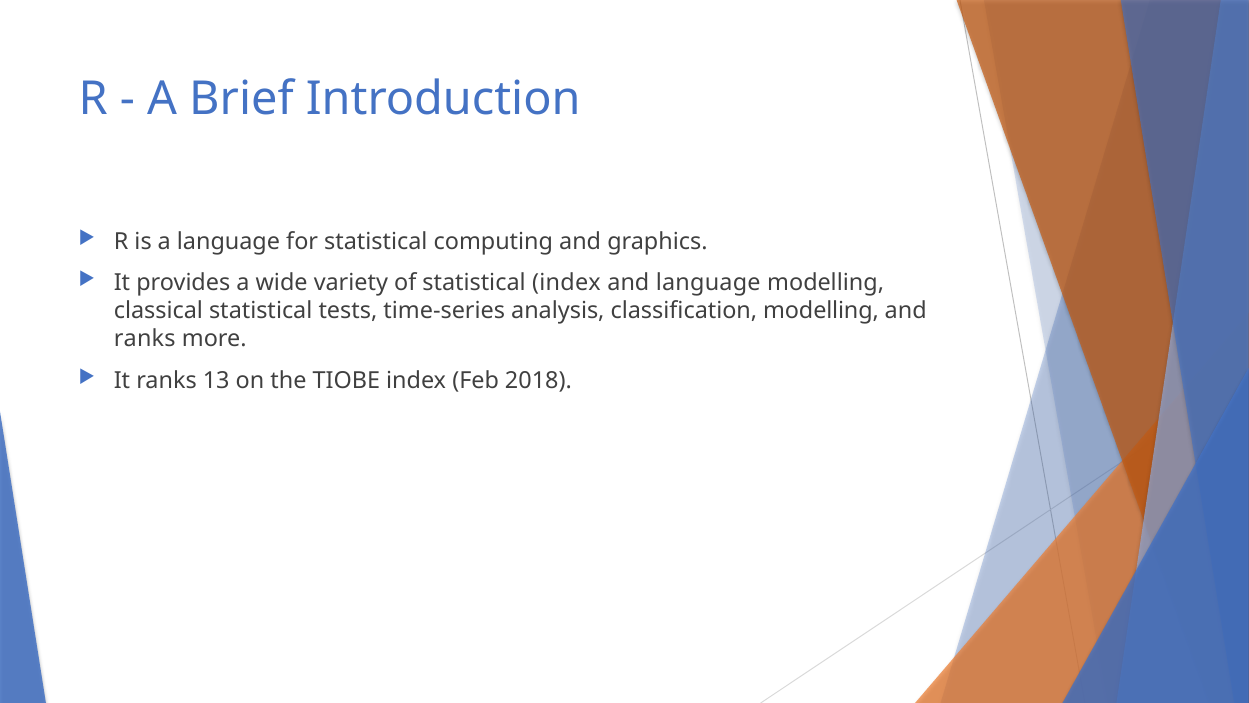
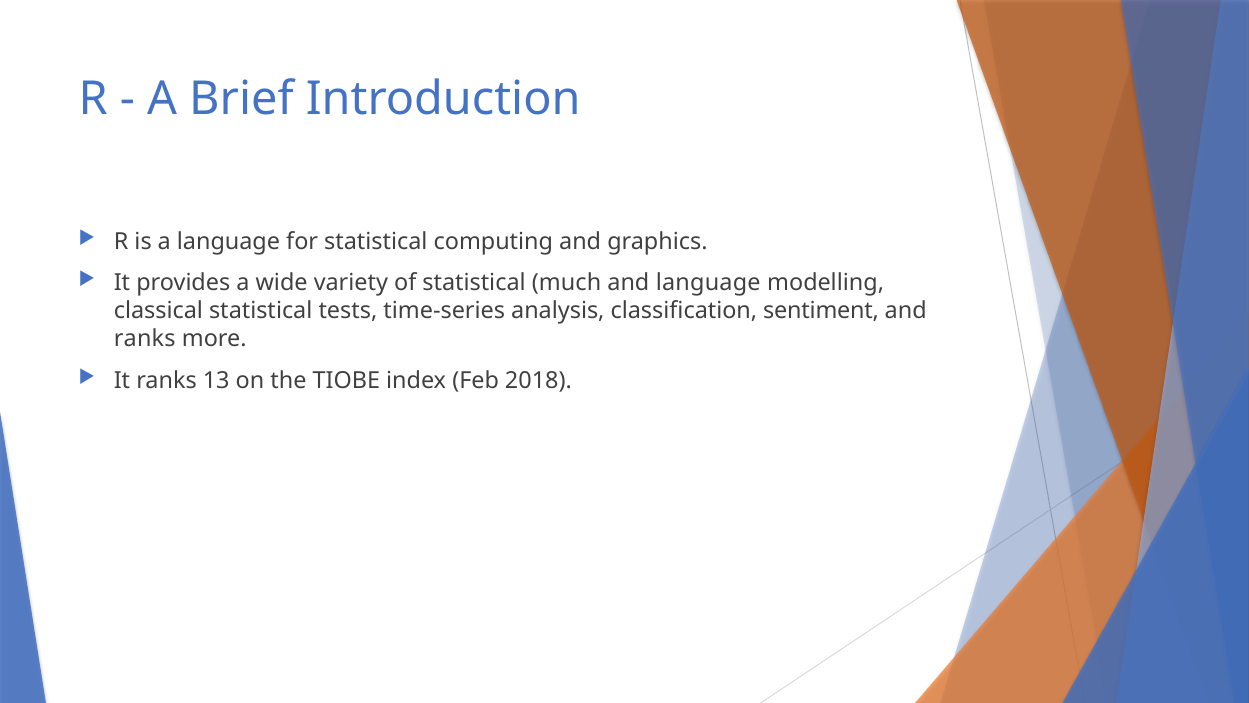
statistical index: index -> much (567, 283)
classification modelling: modelling -> sentiment (821, 311)
